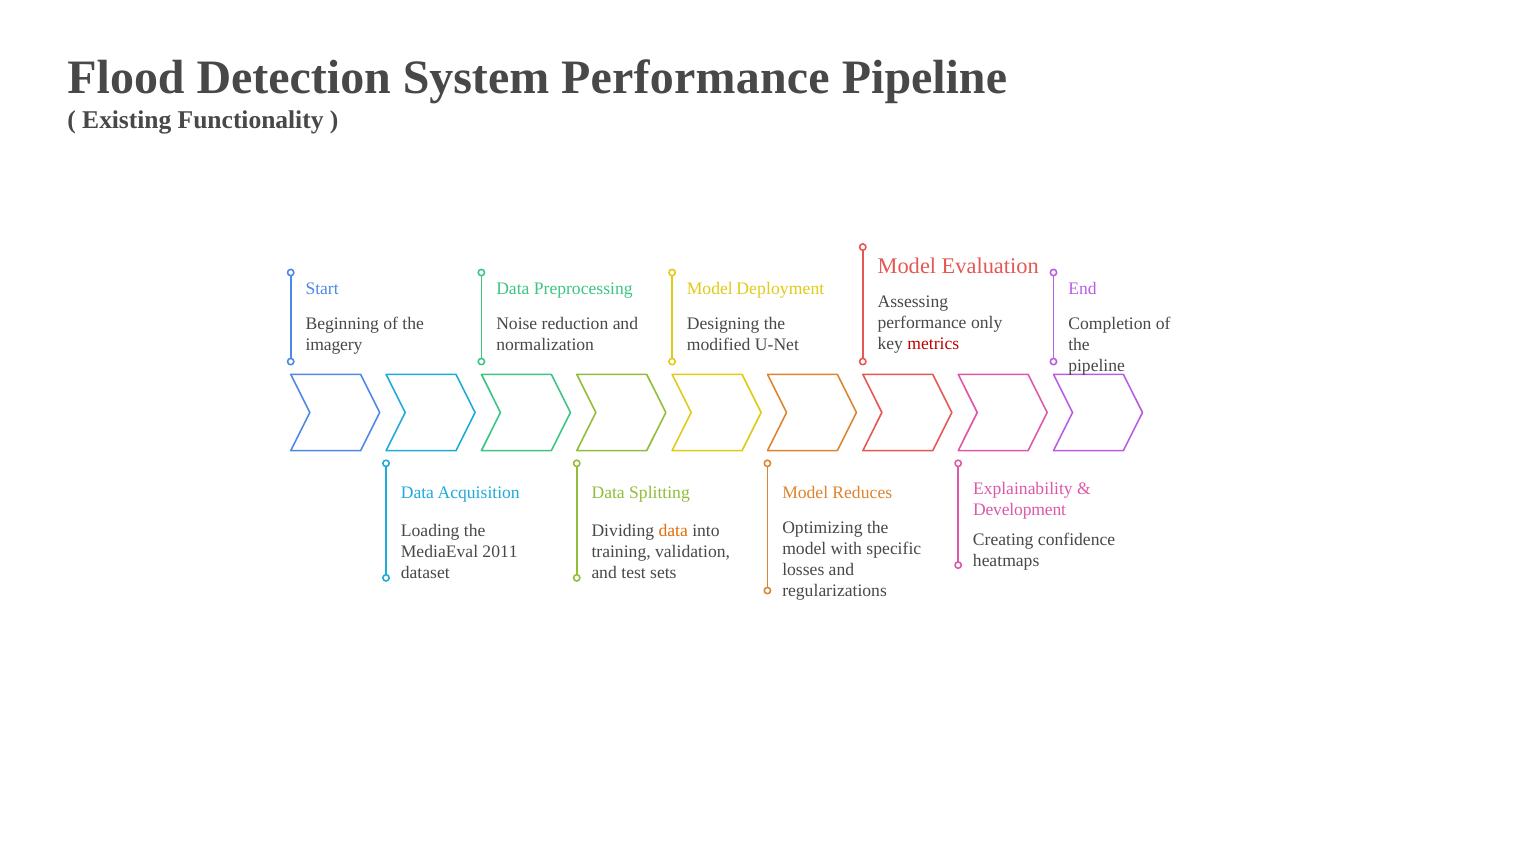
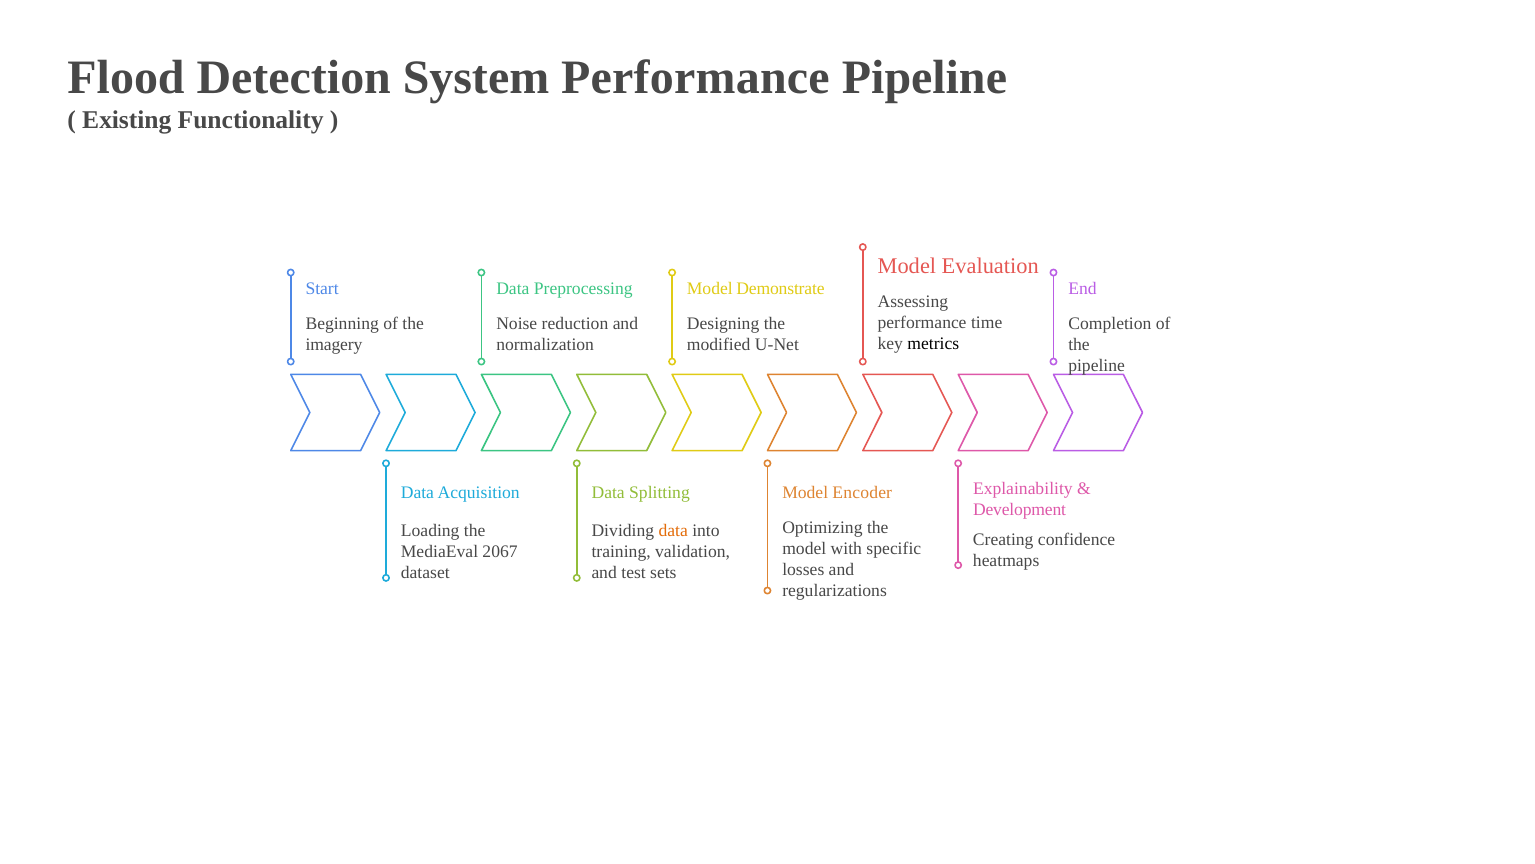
Deployment: Deployment -> Demonstrate (780, 288)
only: only -> time (987, 322)
metrics colour: red -> black (933, 343)
Reduces: Reduces -> Encoder (862, 492)
2011: 2011 -> 2067 (500, 551)
